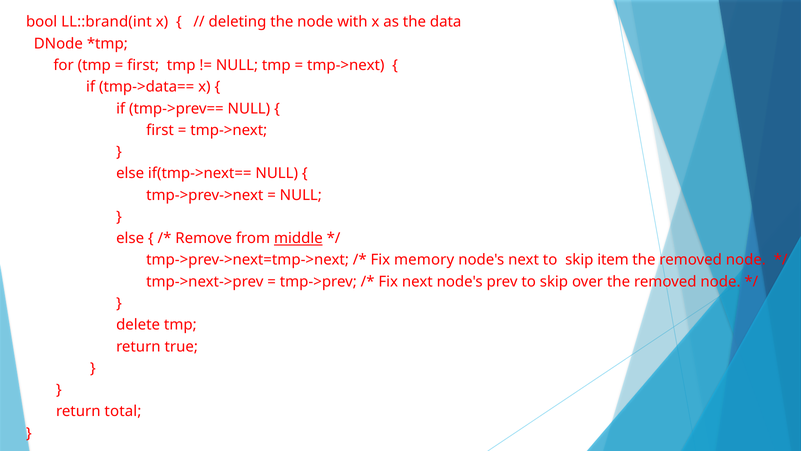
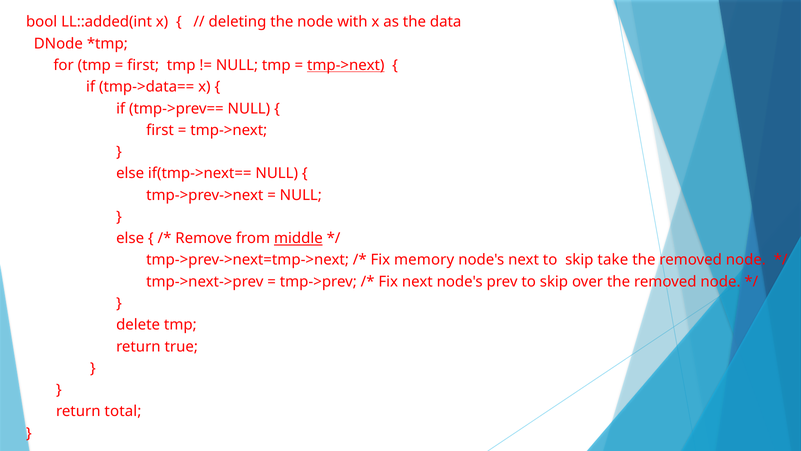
LL::brand(int: LL::brand(int -> LL::added(int (107, 22)
tmp->next underline: none -> present (346, 65)
item: item -> take (613, 260)
